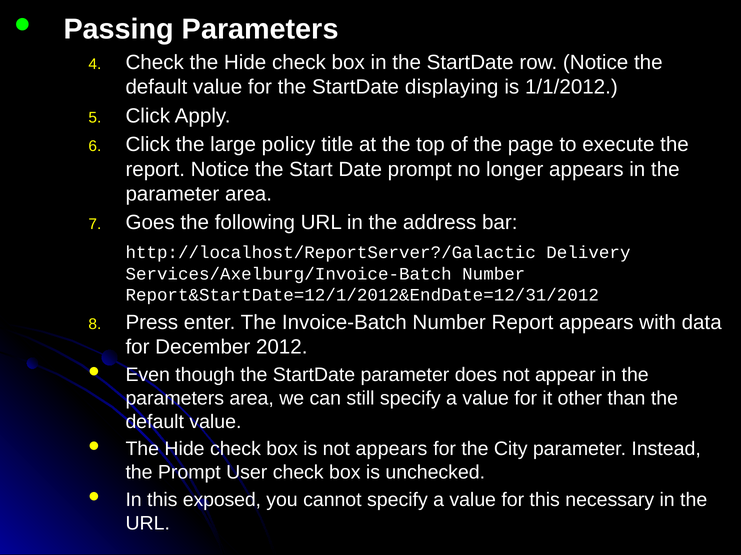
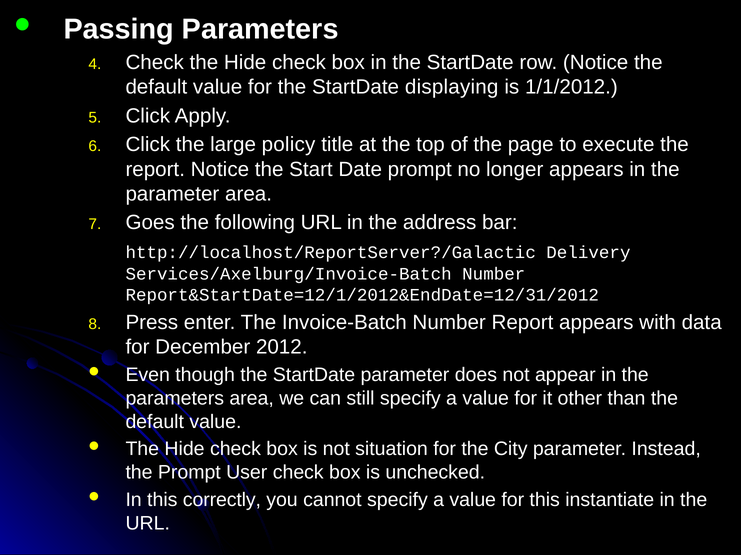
not appears: appears -> situation (392, 450)
exposed: exposed -> correctly (222, 500)
necessary: necessary -> instantiate (610, 500)
